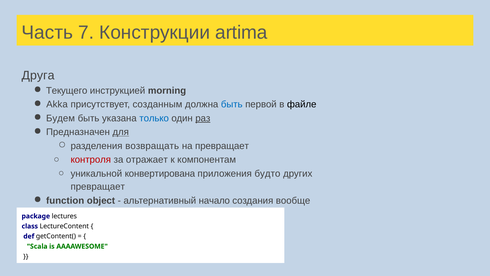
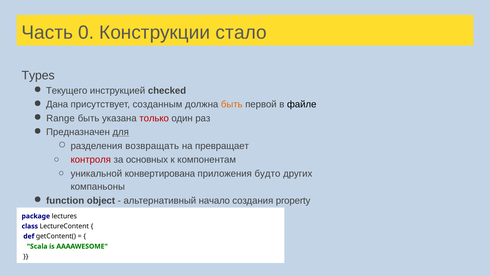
7: 7 -> 0 (86, 33)
artima: artima -> стало (241, 33)
Друга: Друга -> Types (38, 75)
morning: morning -> checked (167, 90)
Akka: Akka -> Дана (57, 104)
быть colour: blue -> orange (232, 104)
Будем: Будем -> Range (61, 118)
только colour: blue -> red (154, 118)
раз underline: present -> none (203, 118)
отражает: отражает -> основных (147, 160)
превращает: превращает -> компаньоны (98, 187)
вообще: вообще -> property (293, 200)
